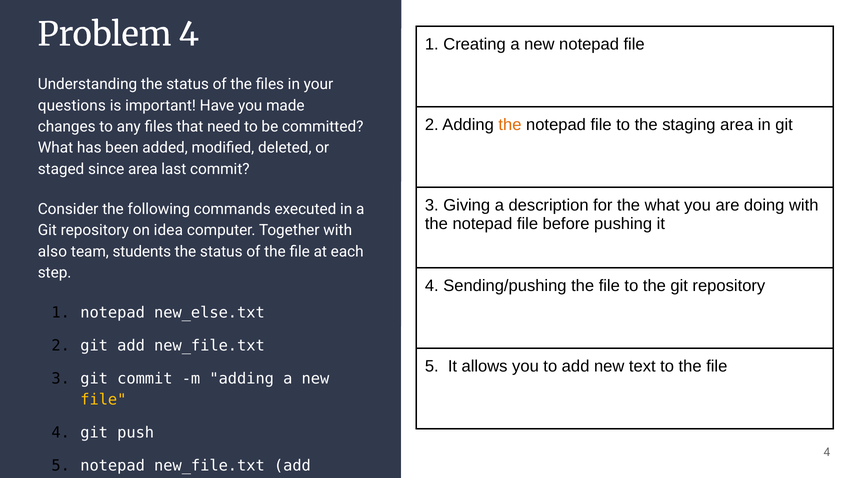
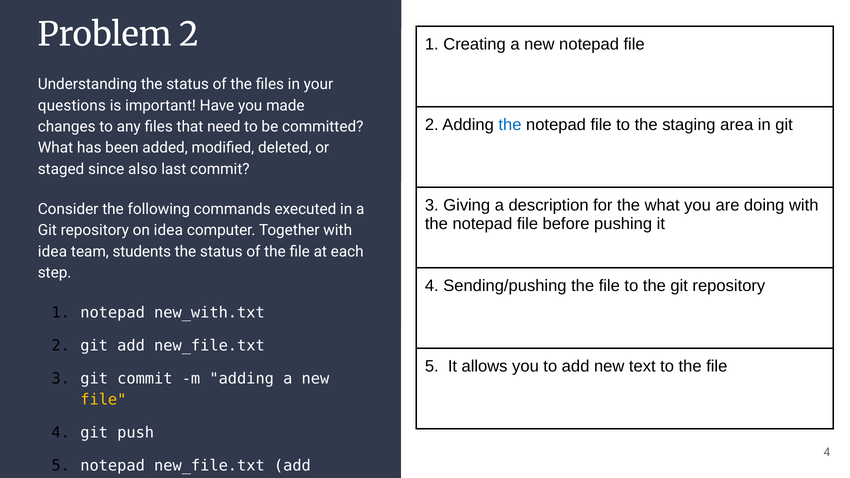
Problem 4: 4 -> 2 (189, 35)
the colour: orange -> blue (510, 125)
since area: area -> also (143, 169)
also: also -> idea (52, 252)
new_else.txt: new_else.txt -> new_with.txt (209, 313)
